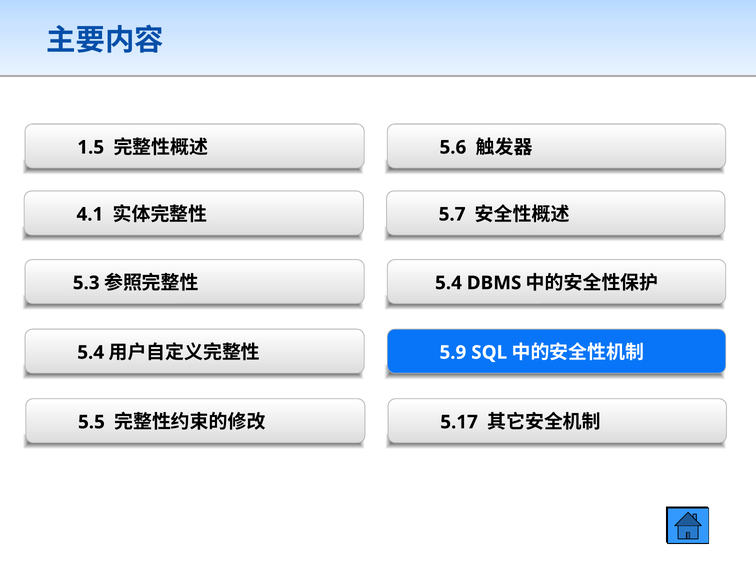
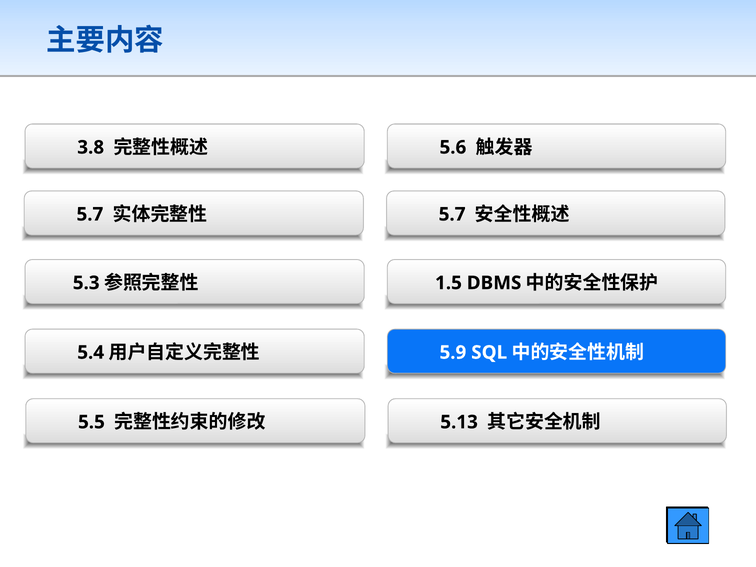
1.5: 1.5 -> 3.8 (91, 147)
4.1: 4.1 -> 5.7 (90, 214)
5.4: 5.4 -> 1.5 (448, 283)
5.17: 5.17 -> 5.13 (459, 422)
